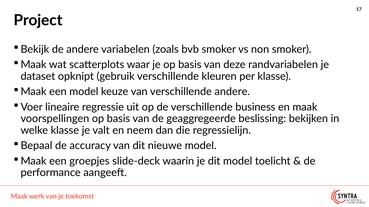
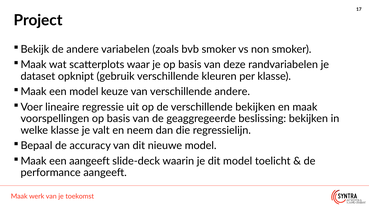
verschillende business: business -> bekijken (255, 107)
een groepjes: groepjes -> aangeeft (90, 161)
